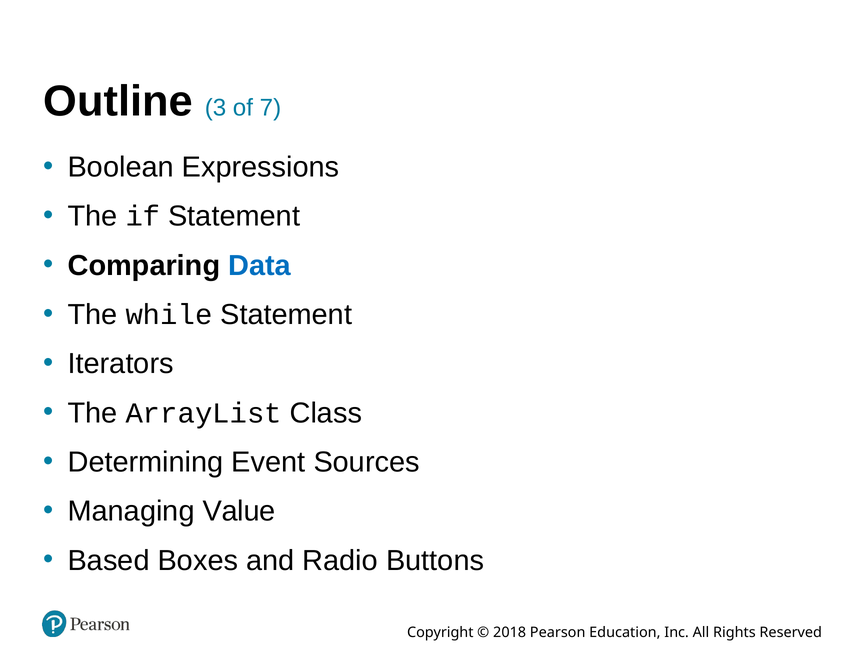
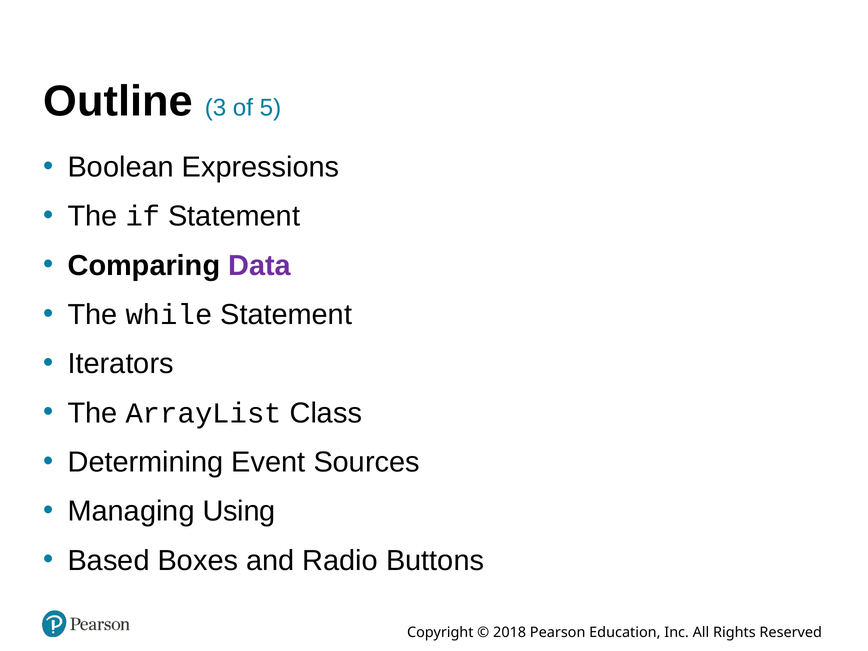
7: 7 -> 5 (270, 108)
Data colour: blue -> purple (260, 265)
Value: Value -> Using (239, 511)
